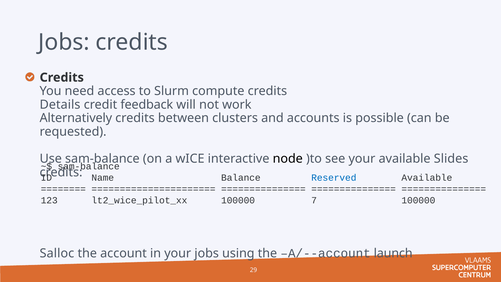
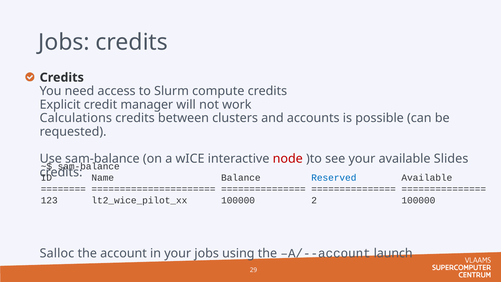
Details: Details -> Explicit (60, 104)
feedback: feedback -> manager (147, 104)
Alternatively: Alternatively -> Calculations (76, 118)
node colour: black -> red (288, 159)
7: 7 -> 2 (314, 200)
